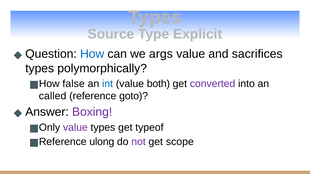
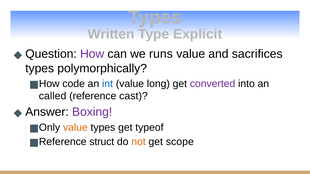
Source: Source -> Written (111, 34)
How colour: blue -> purple (92, 54)
args: args -> runs (161, 54)
false: false -> code (74, 84)
both: both -> long (158, 84)
goto: goto -> cast (134, 96)
value colour: purple -> orange (75, 128)
ulong: ulong -> struct (102, 142)
not colour: purple -> orange (139, 142)
